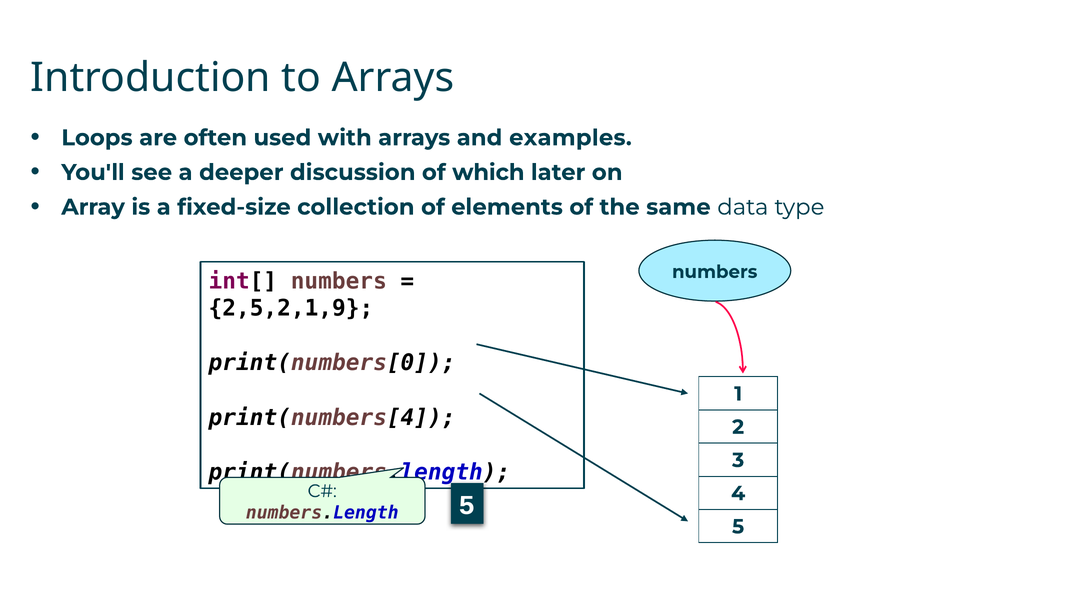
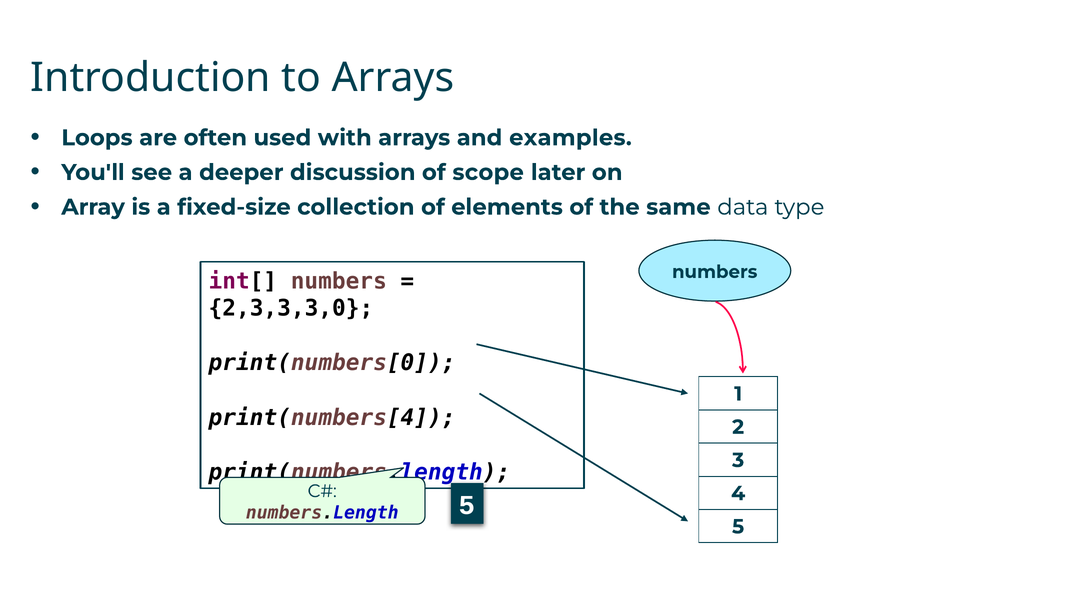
which: which -> scope (488, 173)
2,5,2,1,9: 2,5,2,1,9 -> 2,3,3,3,0 (291, 309)
